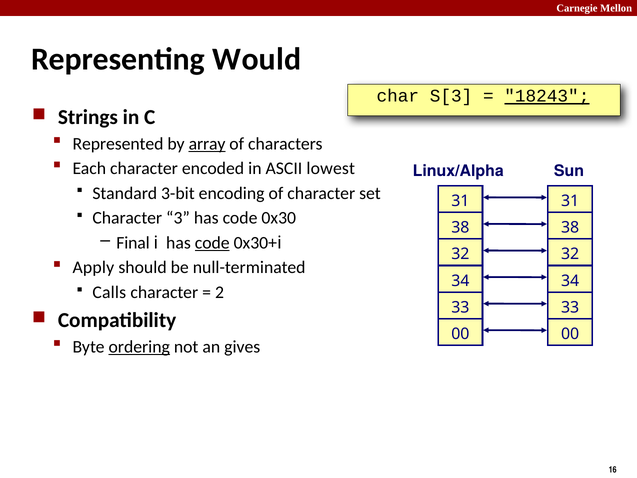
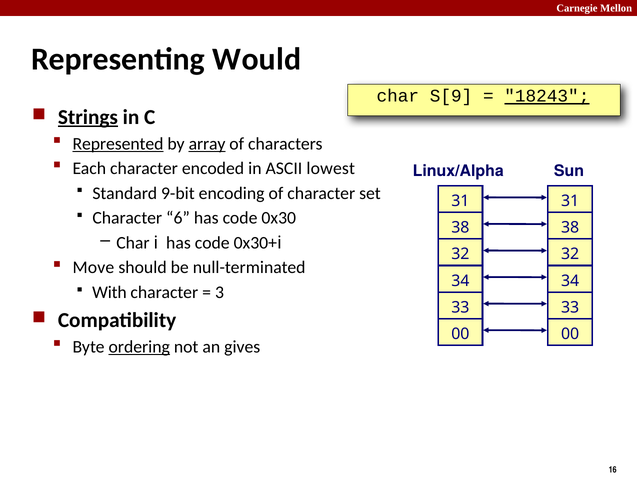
S[3: S[3 -> S[9 (451, 96)
Strings underline: none -> present (88, 117)
Represented underline: none -> present (118, 144)
3-bit: 3-bit -> 9-bit (178, 193)
3: 3 -> 6 (178, 218)
Final: Final -> Char (133, 243)
code underline: present -> none (212, 243)
Apply: Apply -> Move (93, 267)
Calls: Calls -> With (109, 292)
2: 2 -> 3 (220, 292)
